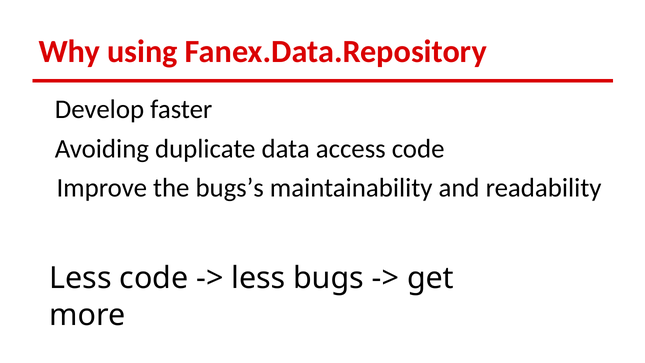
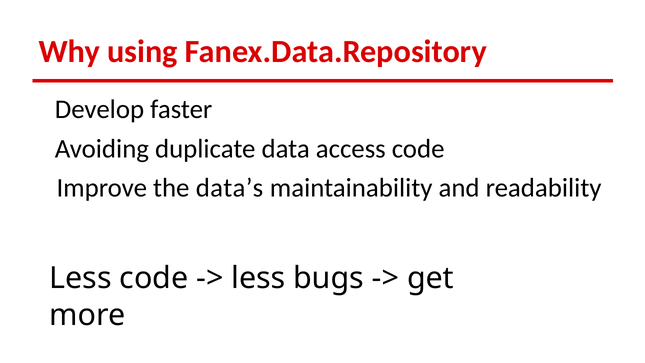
bugs’s: bugs’s -> data’s (230, 188)
